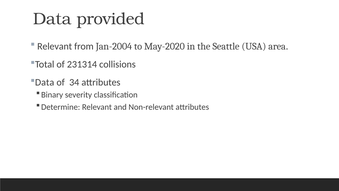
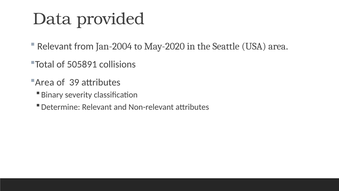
231314: 231314 -> 505891 (82, 64)
Data: Data -> Area (45, 82)
34: 34 -> 39 (74, 82)
